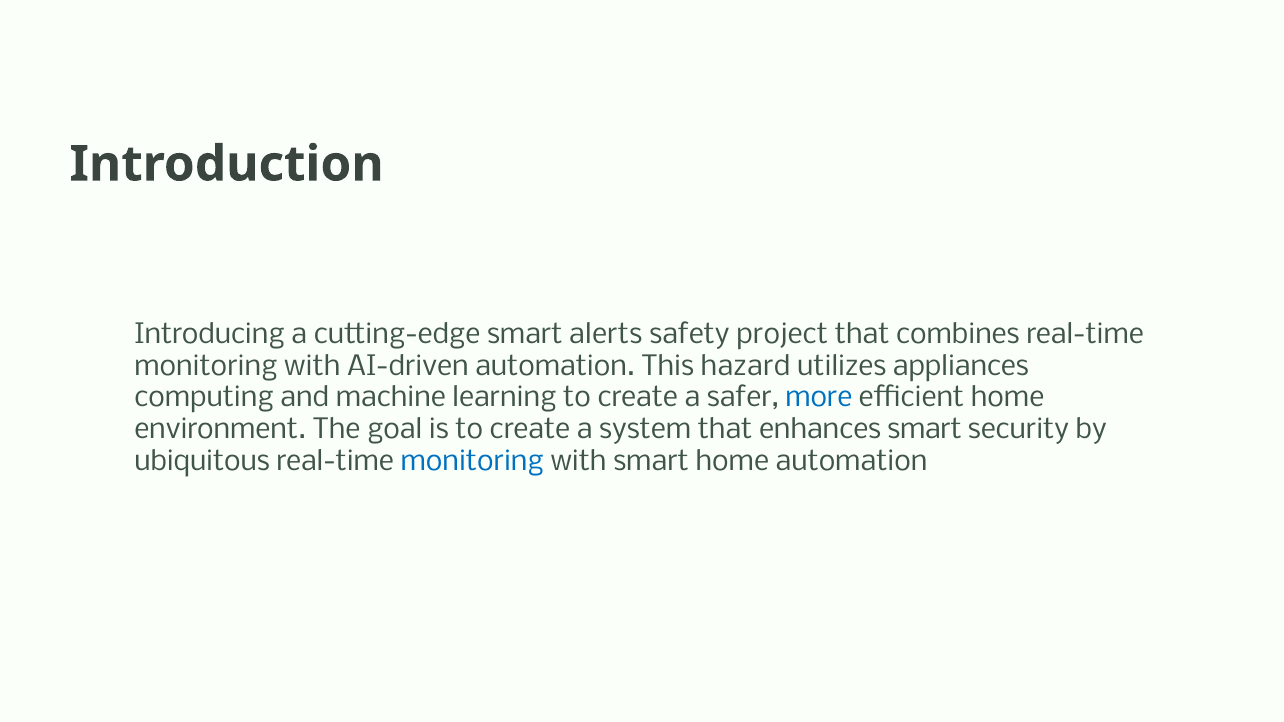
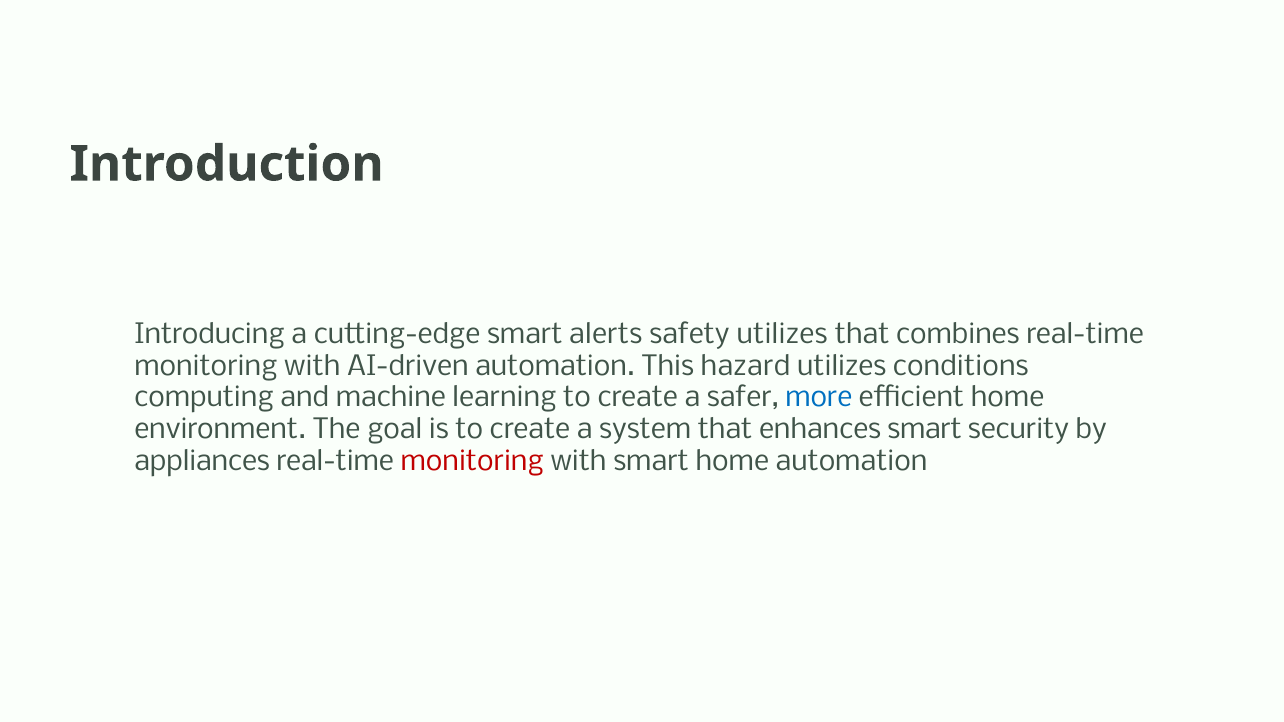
safety project: project -> utilizes (782, 335)
appliances: appliances -> conditions (961, 367)
ubiquitous: ubiquitous -> appliances (202, 462)
monitoring colour: blue -> red (472, 462)
